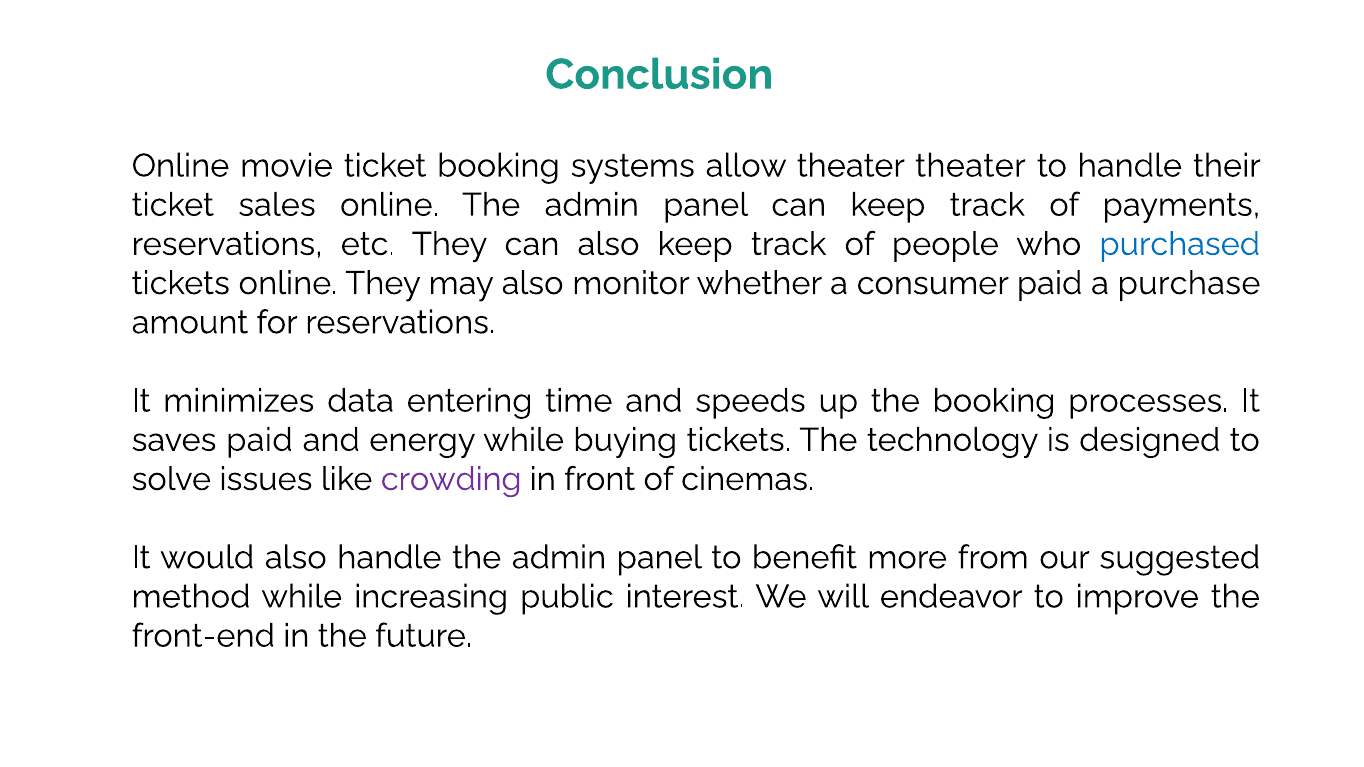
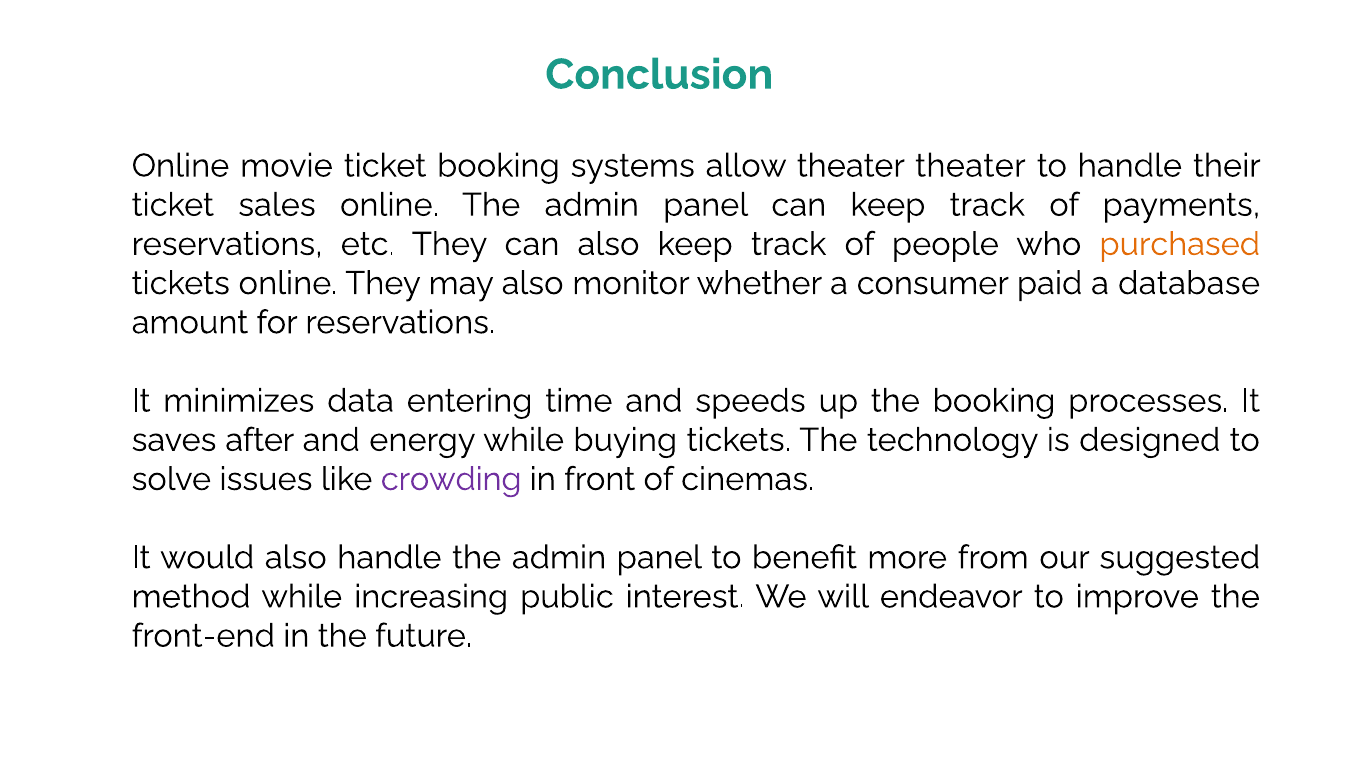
purchased colour: blue -> orange (1180, 244)
purchase: purchase -> database (1189, 283)
saves paid: paid -> after (260, 440)
